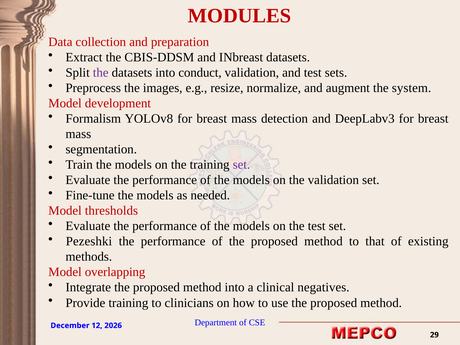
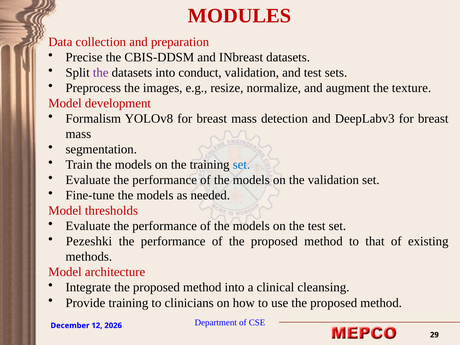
Extract: Extract -> Precise (84, 57)
system: system -> texture (412, 88)
set colour: purple -> blue (241, 165)
overlapping: overlapping -> architecture (115, 272)
negatives: negatives -> cleansing (323, 287)
